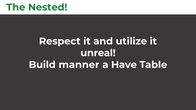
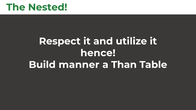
unreal: unreal -> hence (98, 53)
Have: Have -> Than (124, 65)
